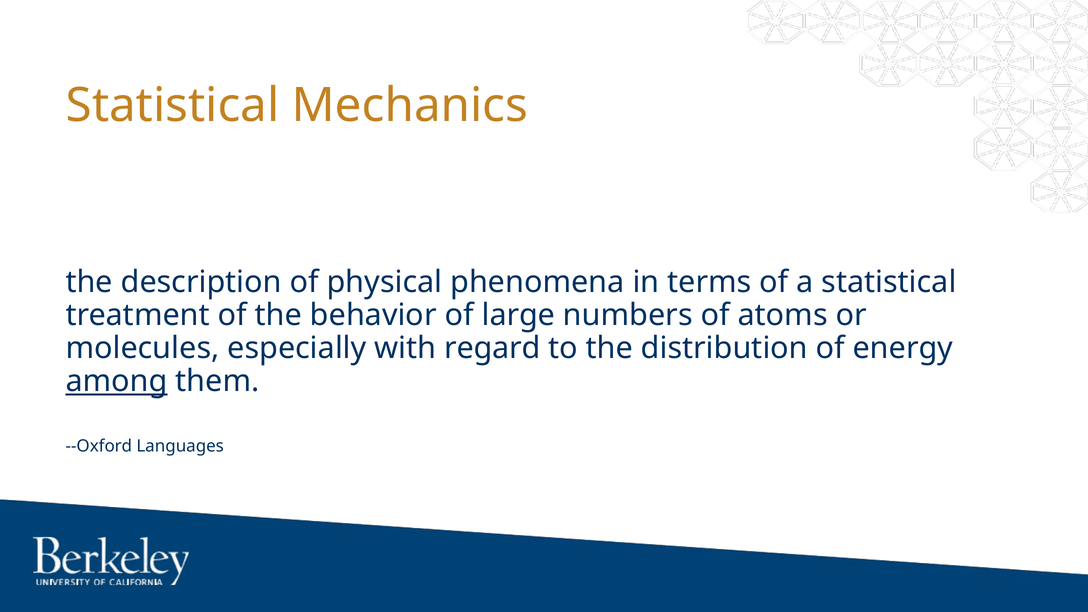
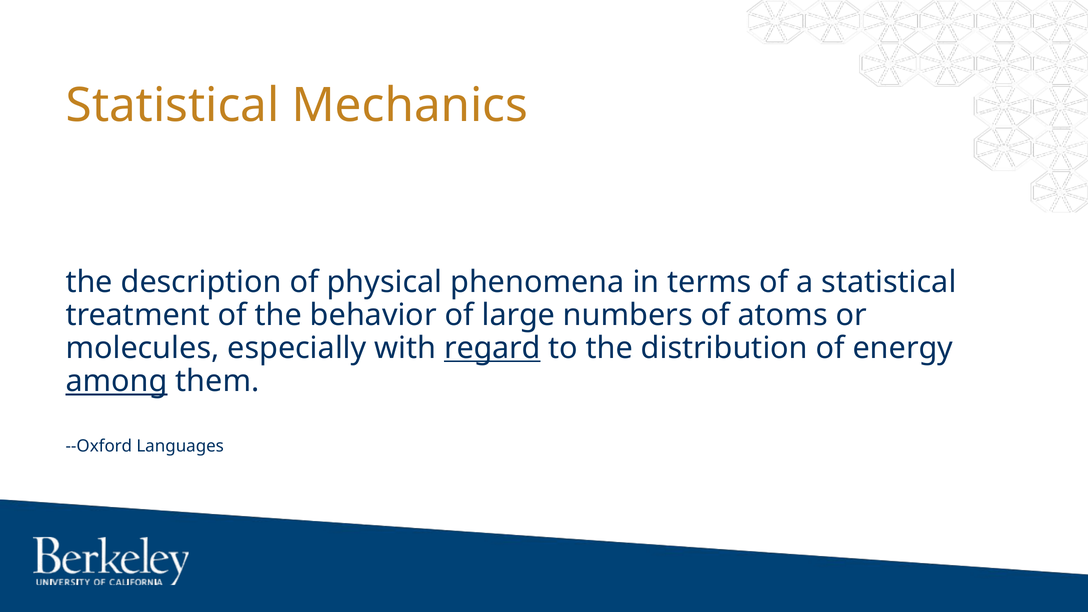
regard underline: none -> present (492, 348)
